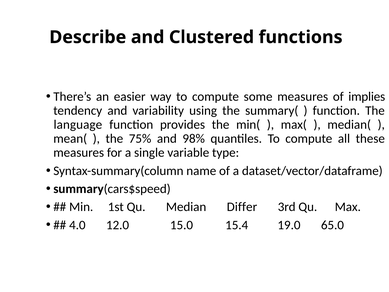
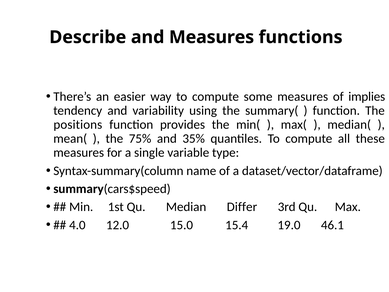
and Clustered: Clustered -> Measures (212, 37)
language: language -> positions (78, 125)
98%: 98% -> 35% (194, 139)
65.0: 65.0 -> 46.1 (332, 225)
